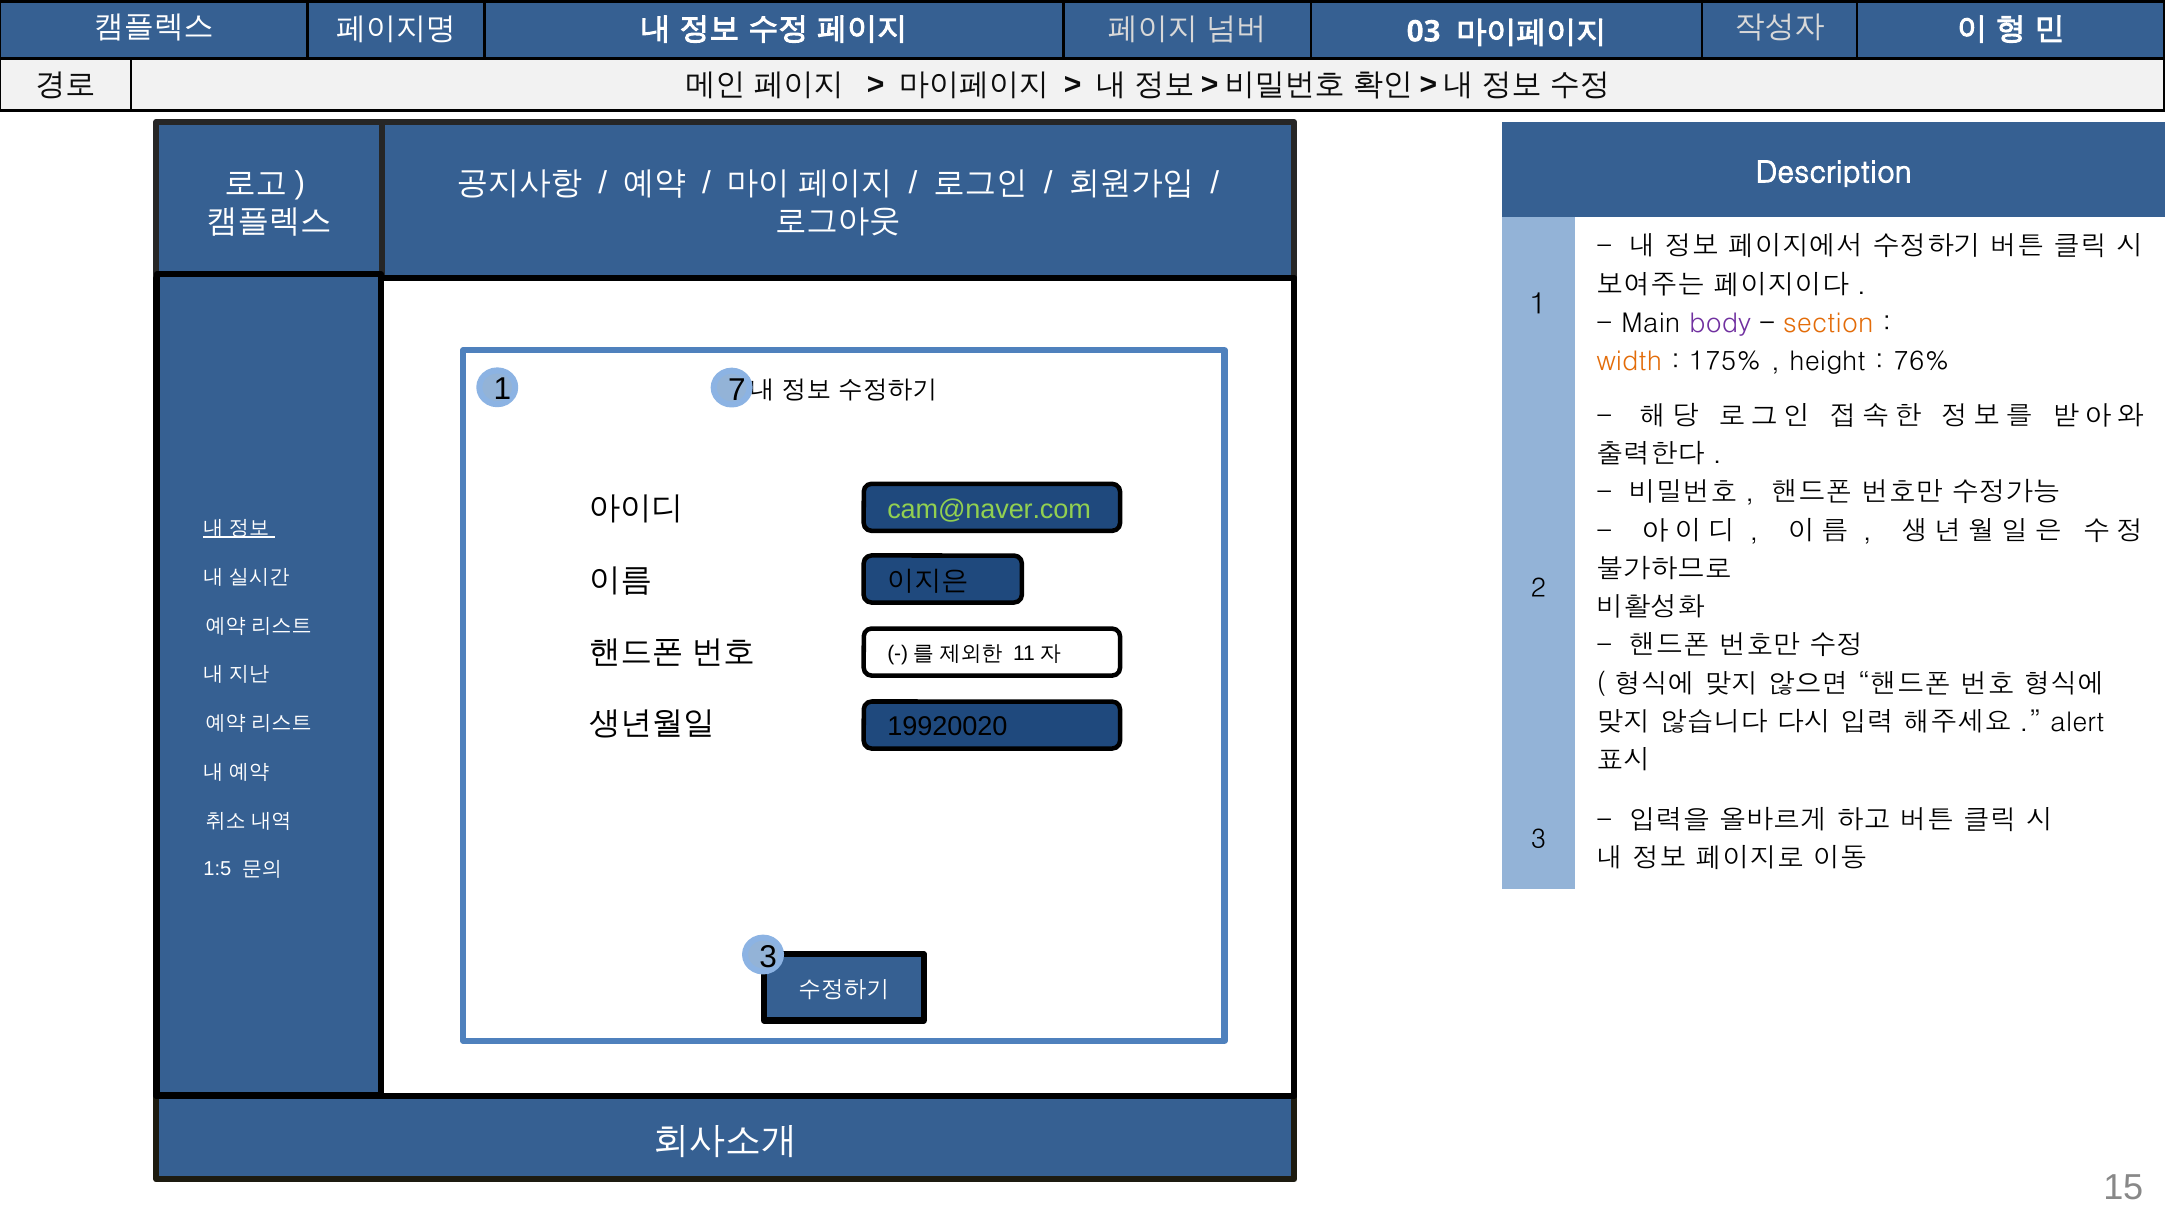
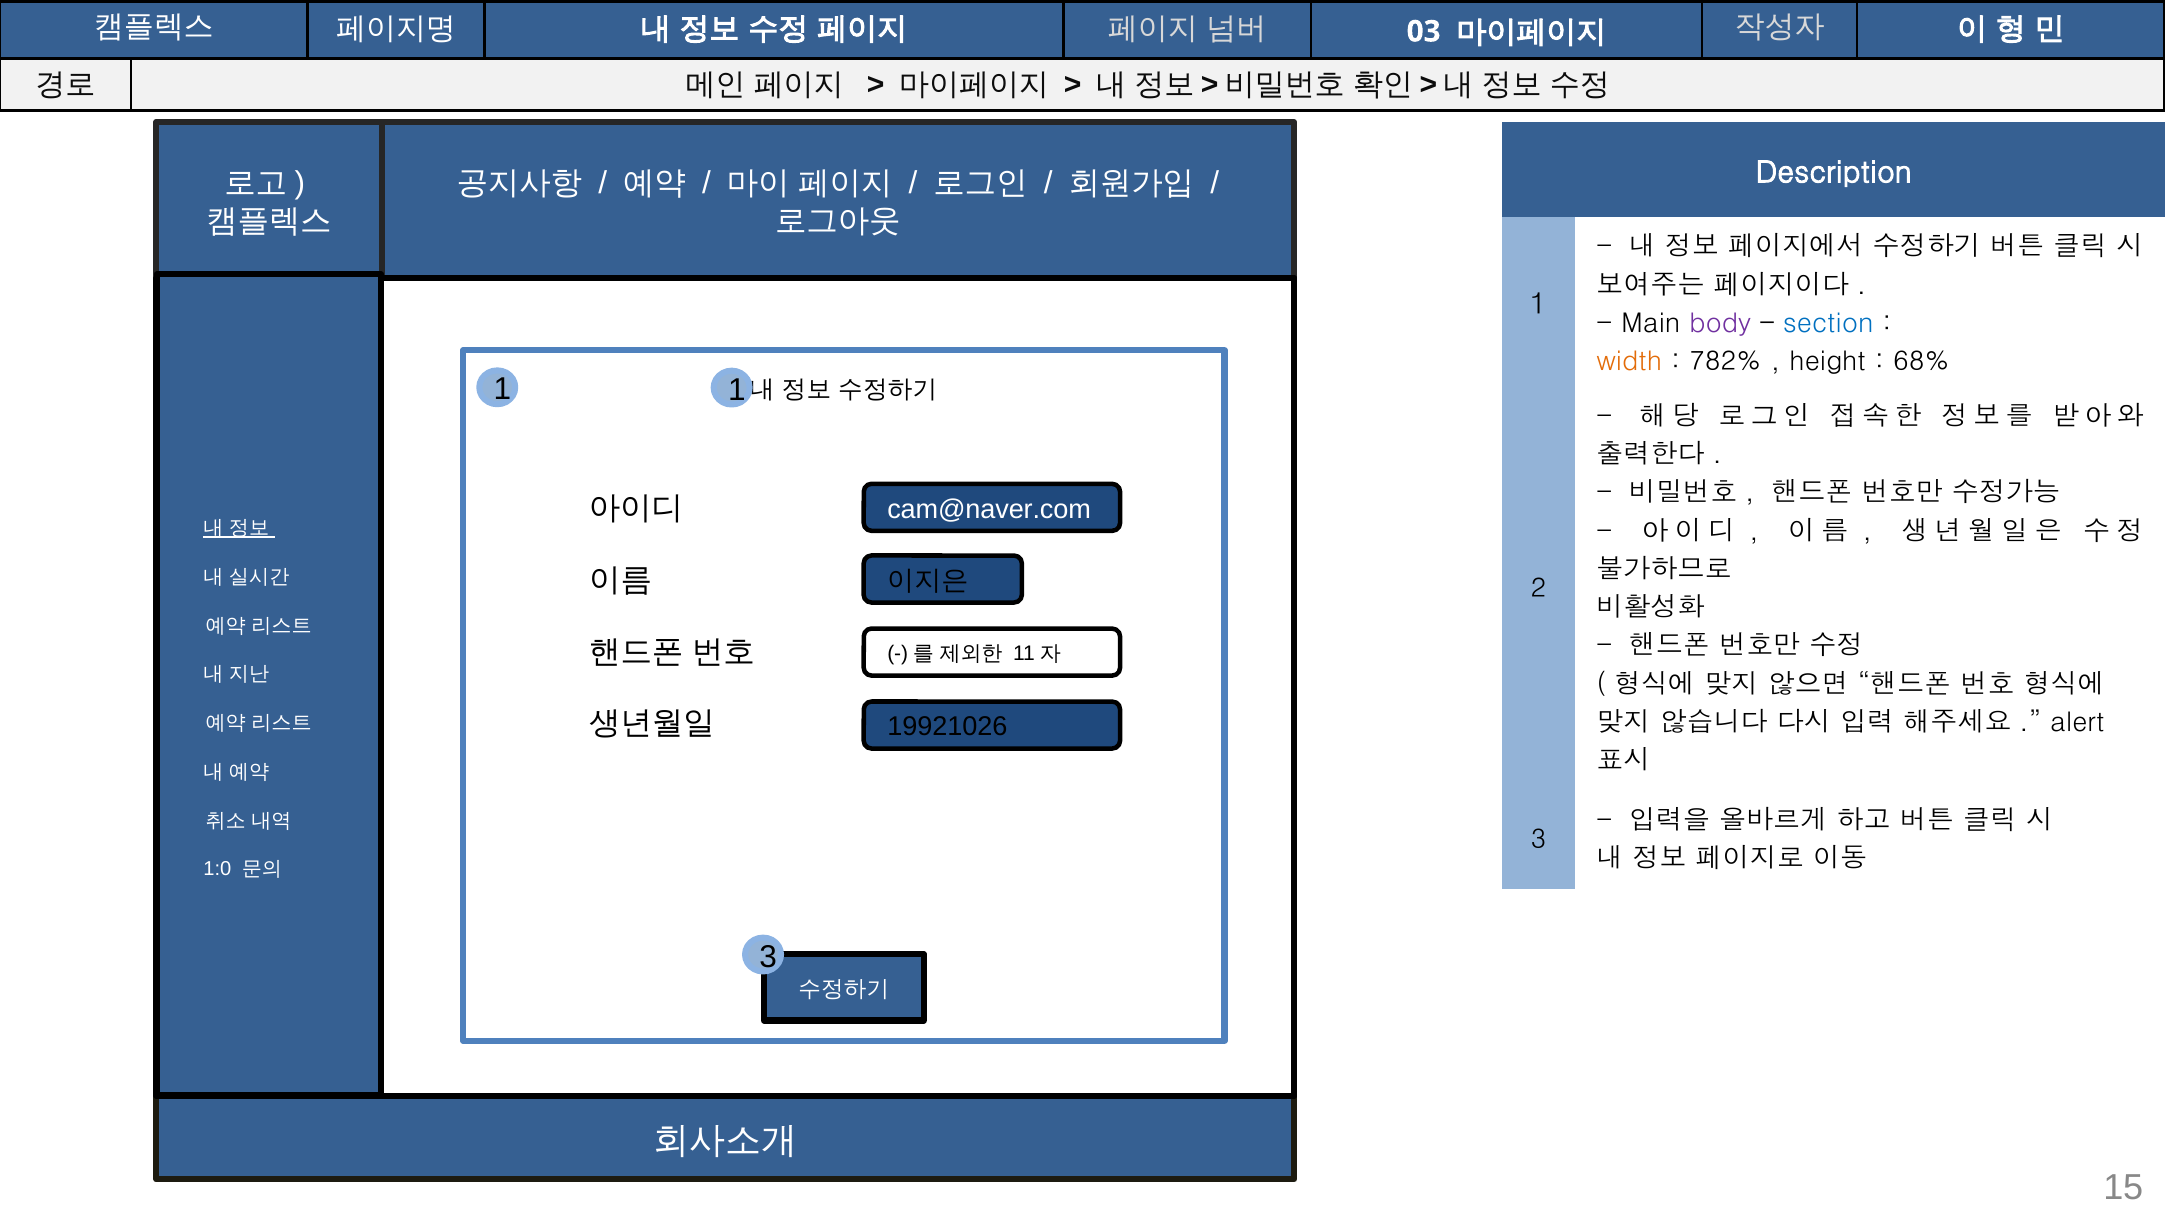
section colour: orange -> blue (1828, 323)
175%: 175% -> 782% (1725, 362)
76%: 76% -> 68% (1921, 362)
1 7: 7 -> 1 (737, 390)
cam@naver.com colour: light green -> white (989, 509)
19920020: 19920020 -> 19921026 (947, 727)
1:5: 1:5 -> 1:0 (217, 869)
